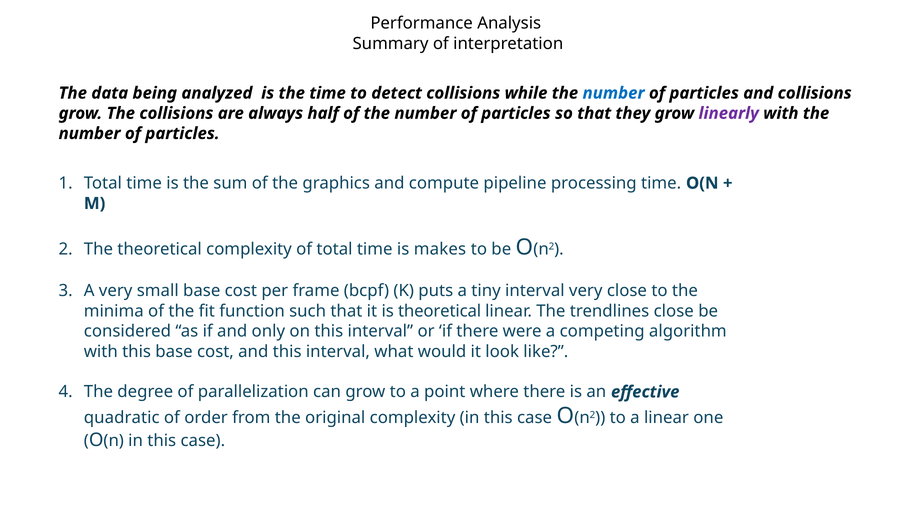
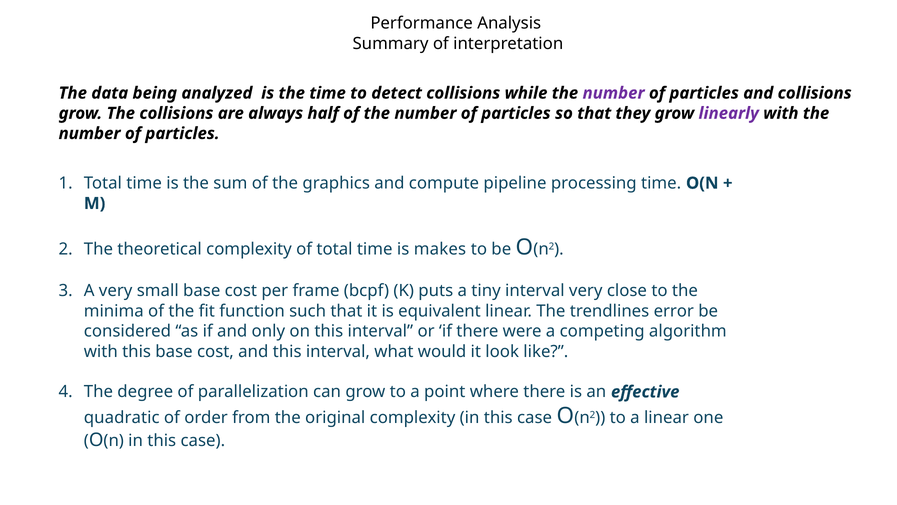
number colour: blue -> purple (614, 93)
is theoretical: theoretical -> equivalent (440, 311)
trendlines close: close -> error (674, 311)
